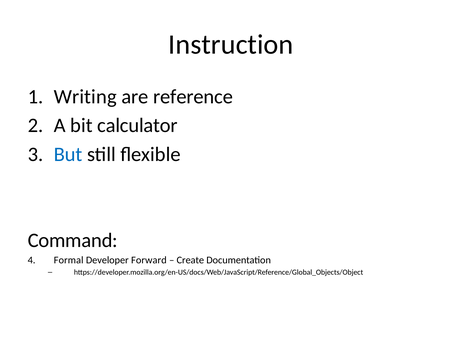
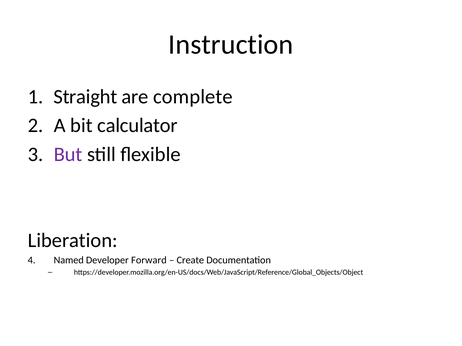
Writing: Writing -> Straight (85, 97)
reference: reference -> complete (193, 97)
But colour: blue -> purple (68, 154)
Command: Command -> Liberation (73, 241)
Formal: Formal -> Named (69, 261)
